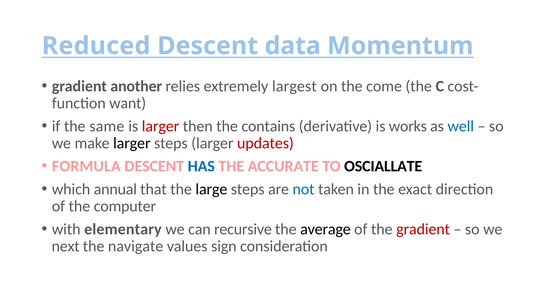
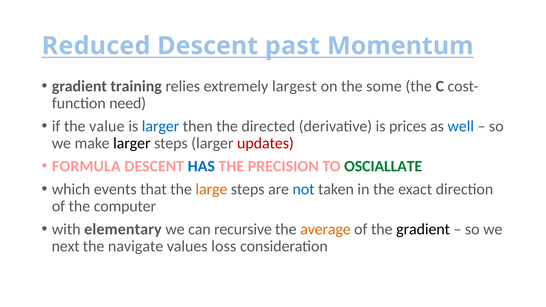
data: data -> past (292, 46)
another: another -> training (136, 86)
come: come -> some (384, 86)
want: want -> need (128, 103)
same: same -> value (107, 126)
larger colour: red -> blue (161, 126)
contains: contains -> directed (268, 126)
works: works -> prices (408, 126)
ACCURATE: ACCURATE -> PRECISION (283, 166)
OSCIALLATE colour: black -> green (383, 166)
annual: annual -> events (115, 189)
large colour: black -> orange (211, 189)
average colour: black -> orange (325, 229)
gradient colour: red -> black (423, 229)
sign: sign -> loss (224, 246)
